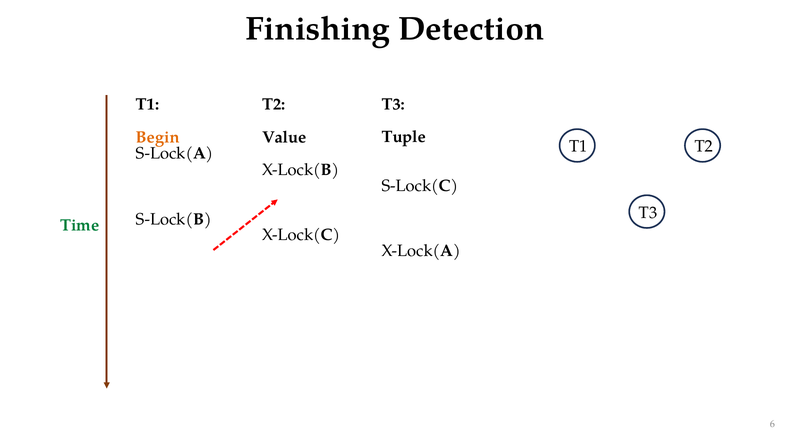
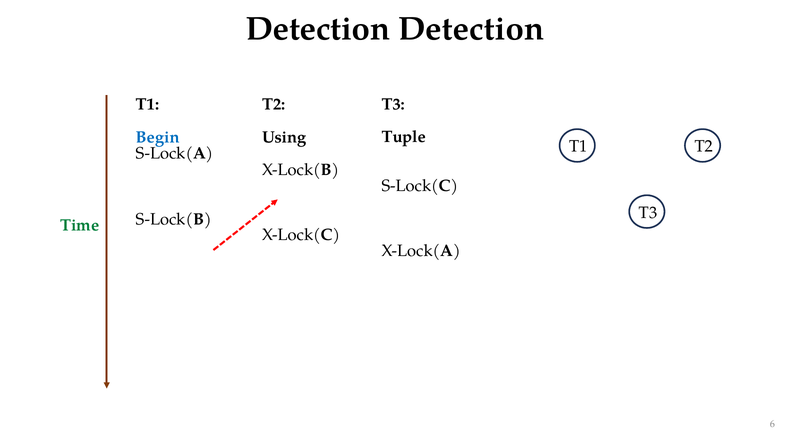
Finishing: Finishing -> Detection (318, 29)
Begin colour: orange -> blue (158, 137)
Value: Value -> Using (284, 137)
